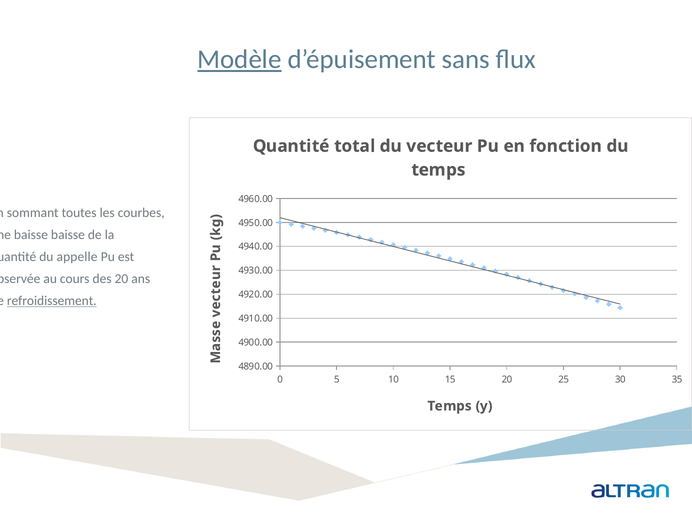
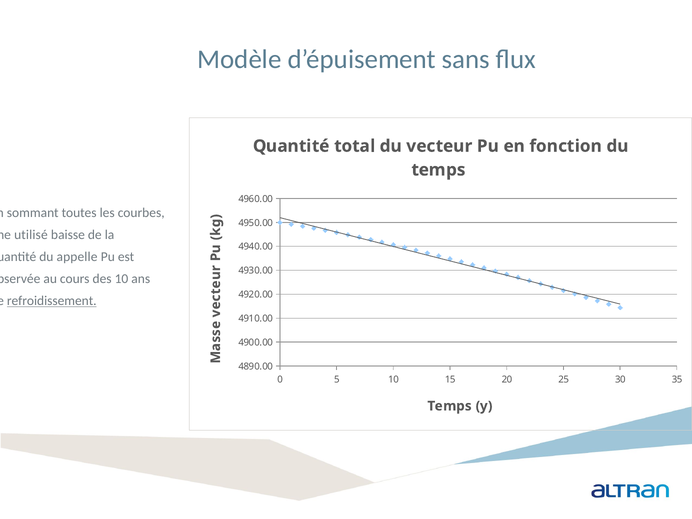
Modèle underline: present -> none (239, 59)
baisse: baisse -> utilisé (31, 235)
des 20: 20 -> 10 (121, 279)
